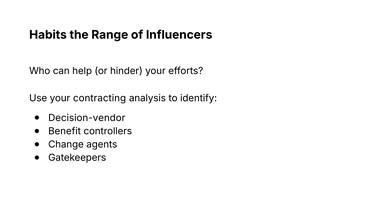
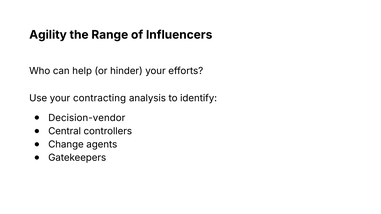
Habits: Habits -> Agility (48, 35)
Benefit: Benefit -> Central (65, 131)
